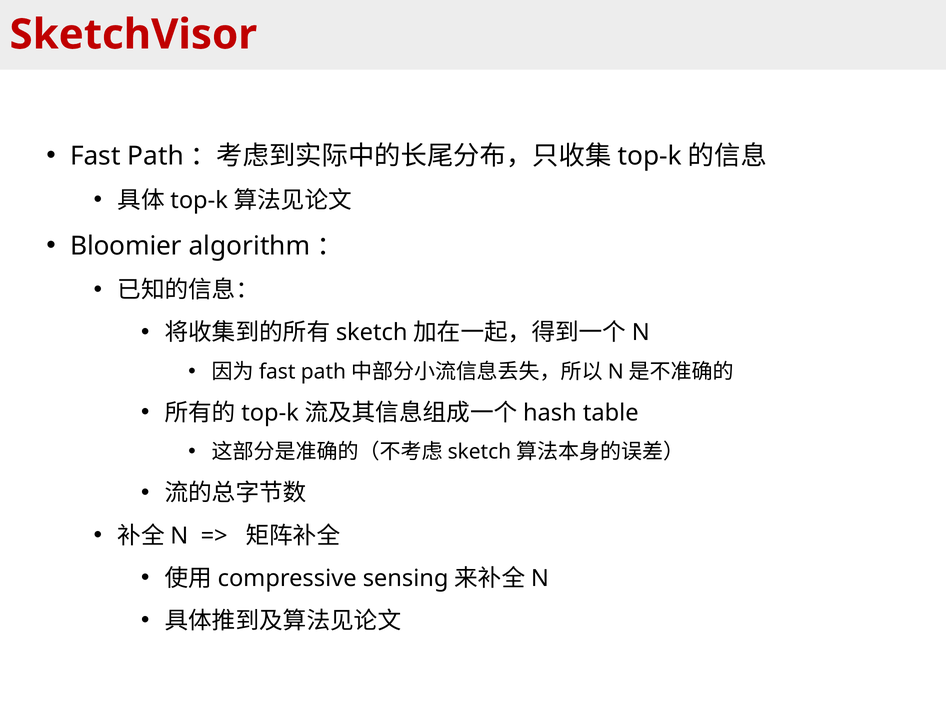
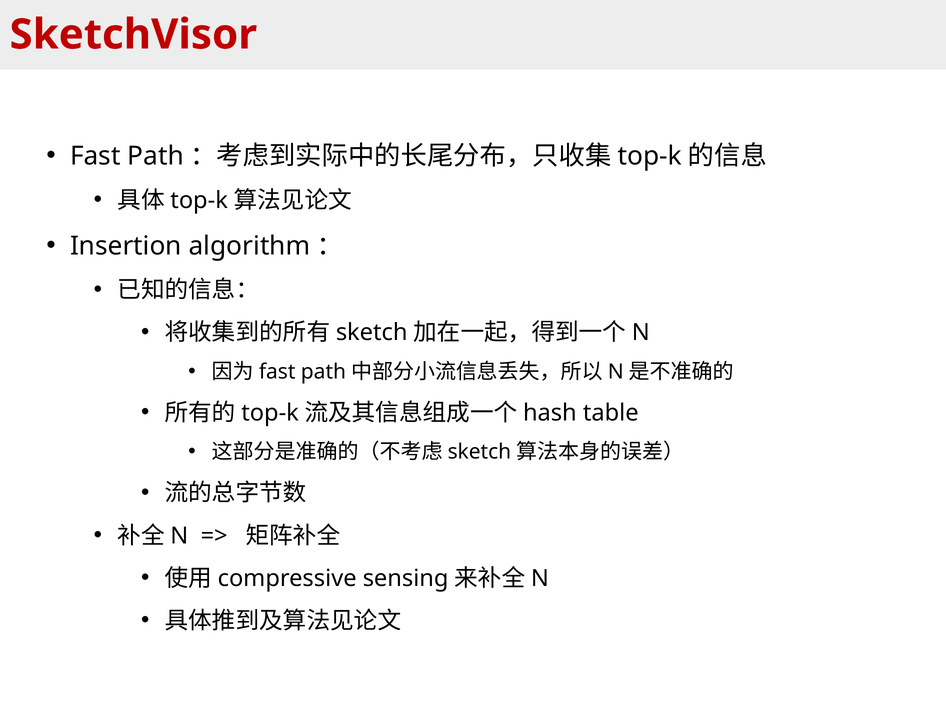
Bloomier: Bloomier -> Insertion (126, 246)
